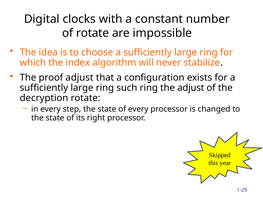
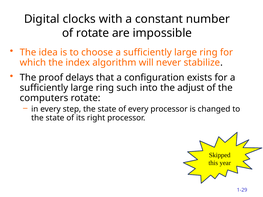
proof adjust: adjust -> delays (80, 78)
such ring: ring -> into (149, 88)
decryption: decryption -> computers (44, 98)
